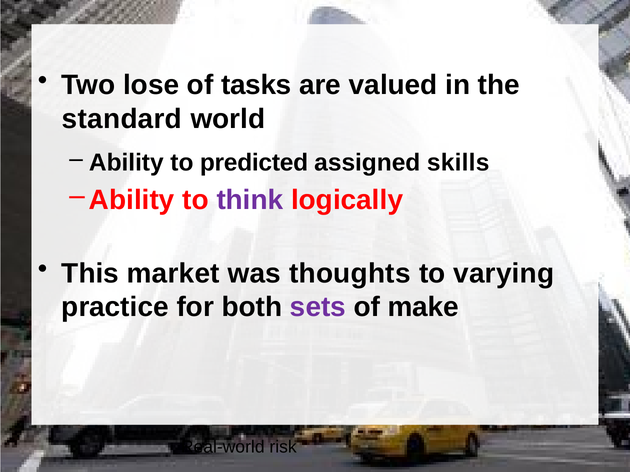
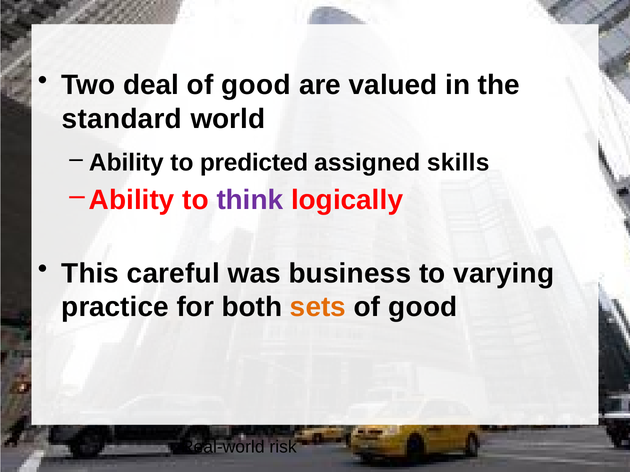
lose: lose -> deal (151, 85)
tasks: tasks -> good (256, 85)
market: market -> careful (173, 274)
thoughts: thoughts -> business (350, 274)
sets colour: purple -> orange (318, 308)
make: make -> good (423, 308)
